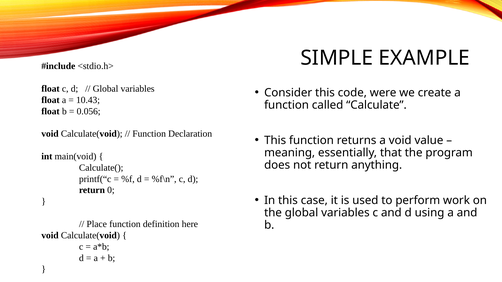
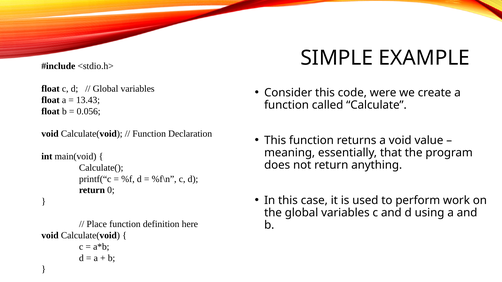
10.43: 10.43 -> 13.43 (88, 100)
